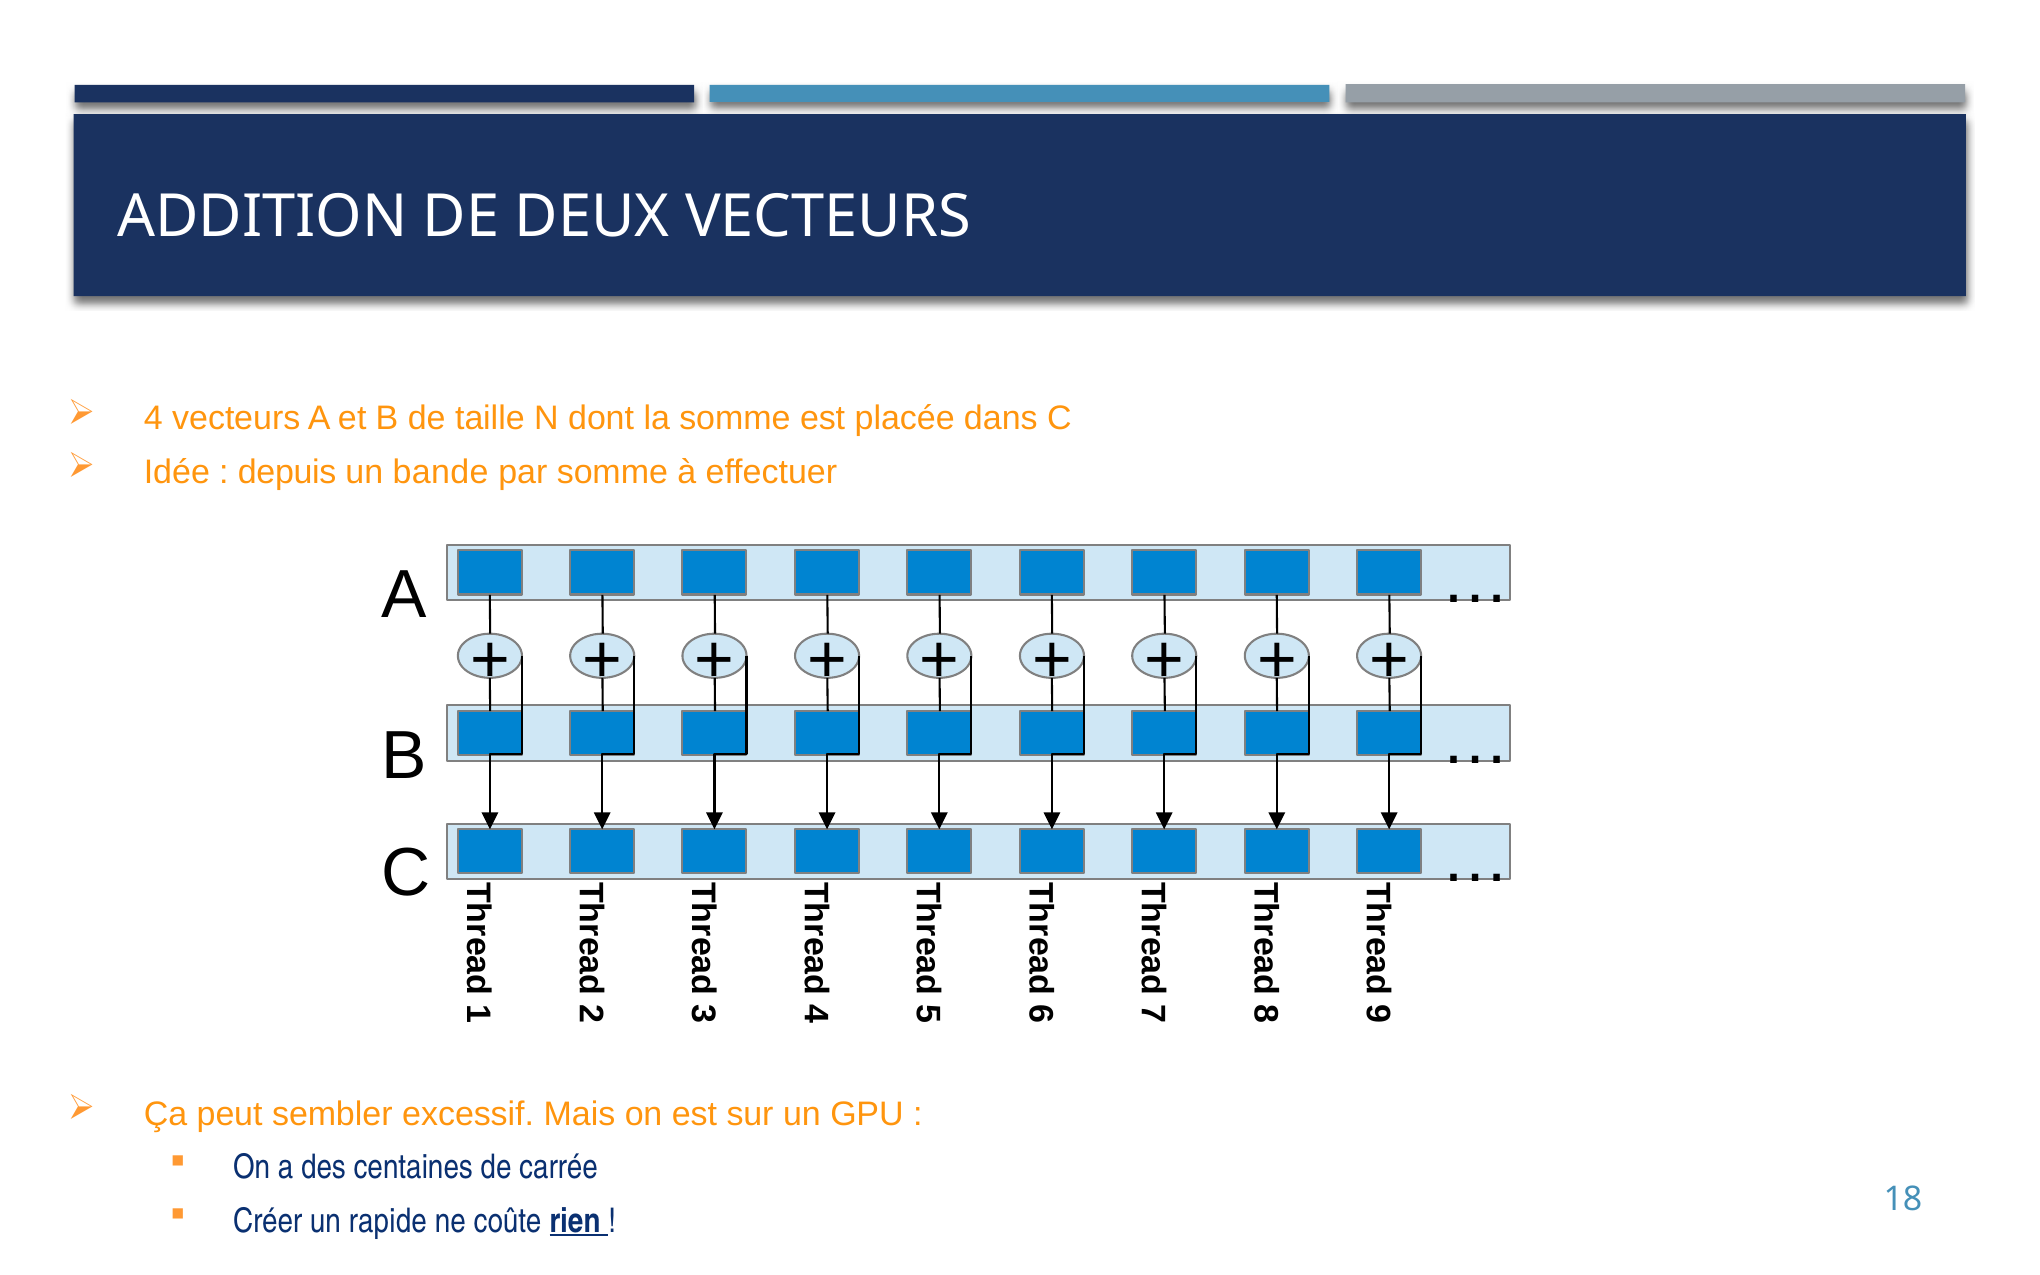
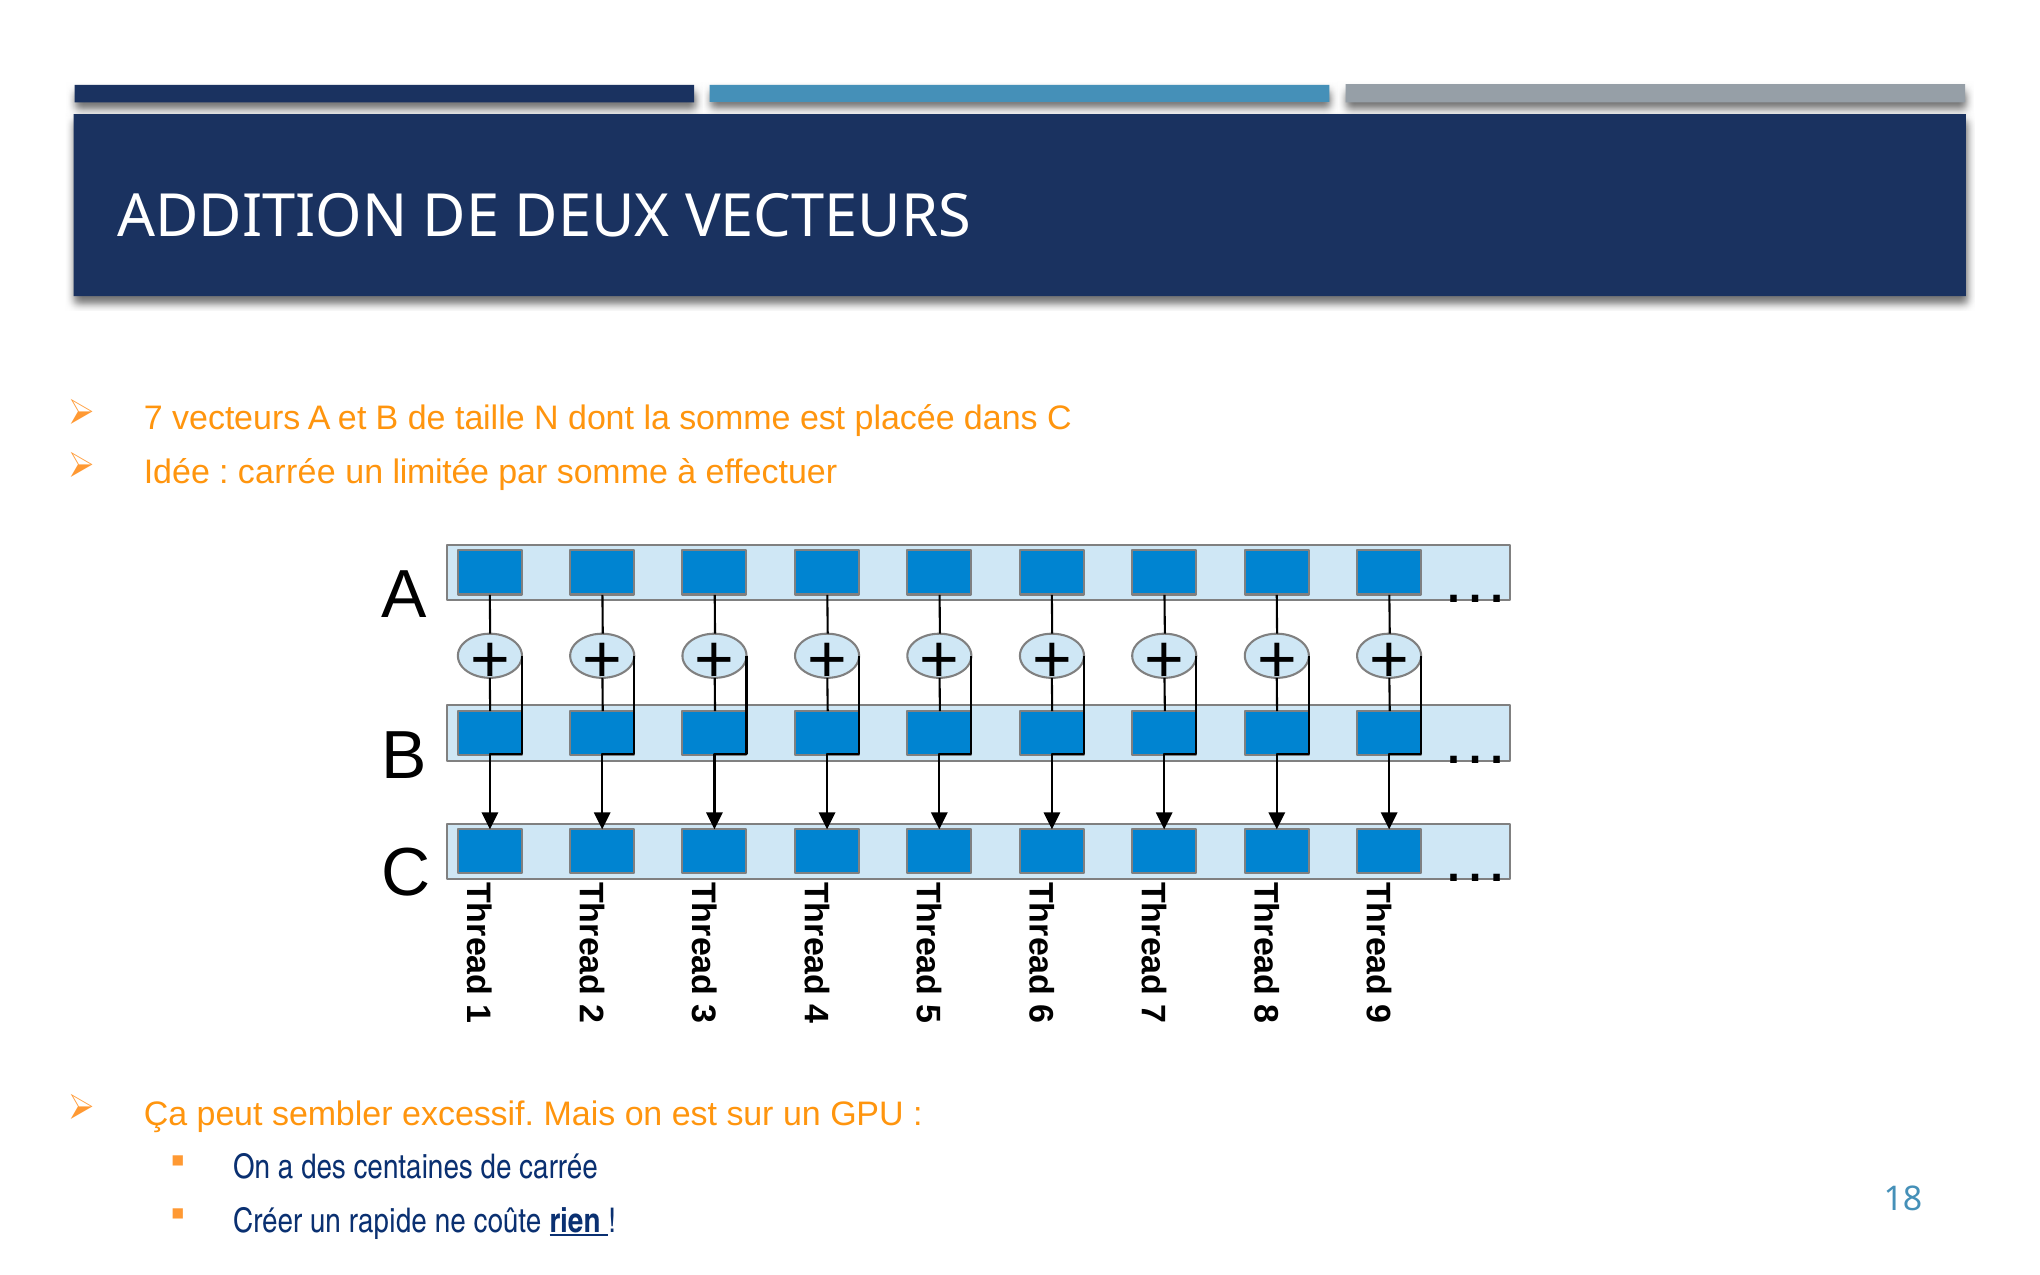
4: 4 -> 7 (153, 419)
depuis: depuis -> carrée (287, 472)
bande: bande -> limitée (441, 472)
